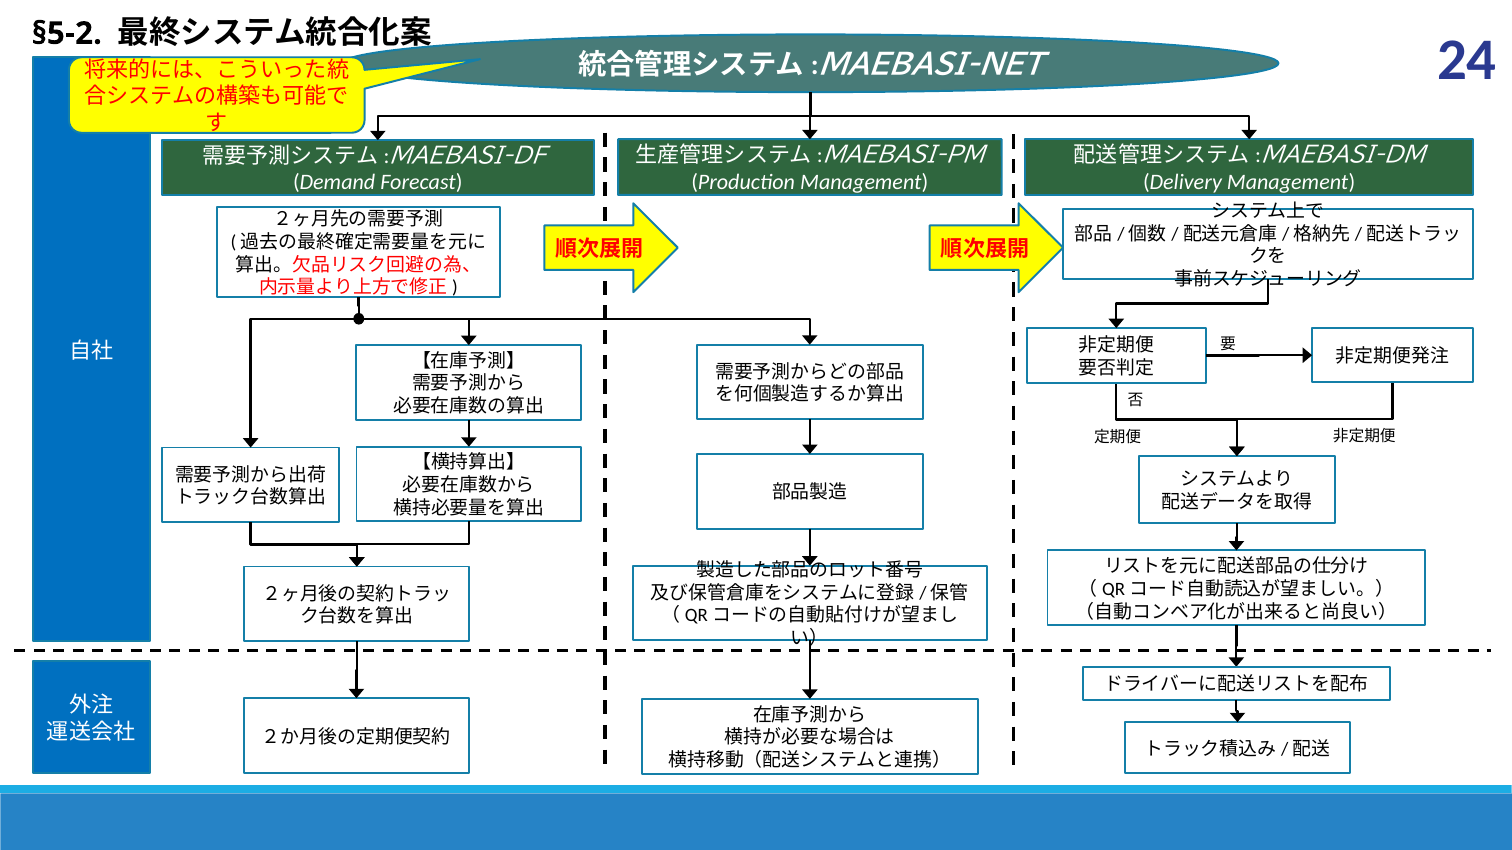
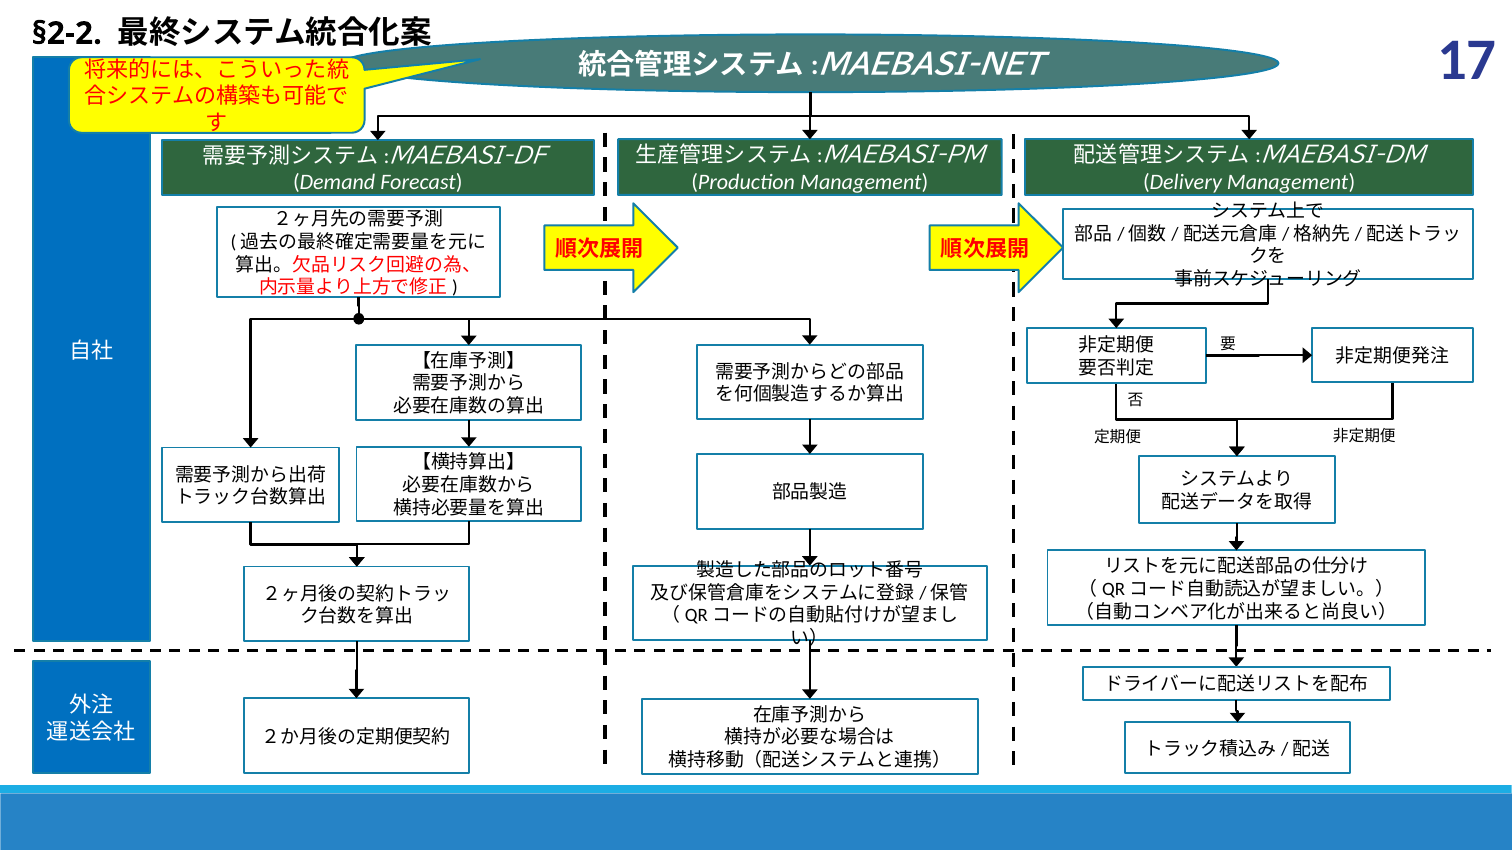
§5-2: §5-2 -> §2-2 (67, 33)
24: 24 -> 17 (1467, 60)
